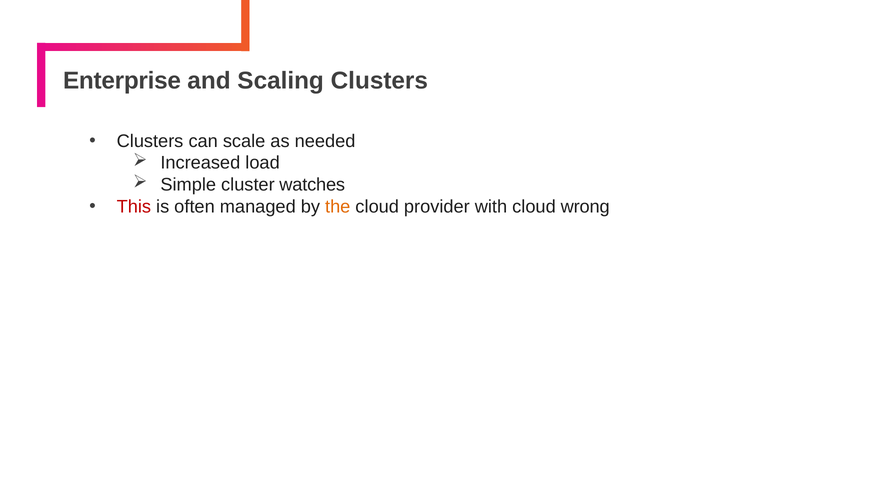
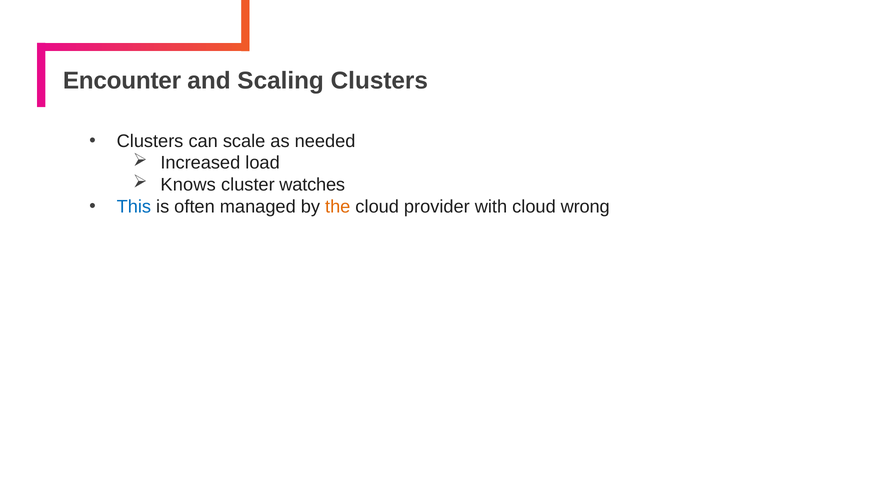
Enterprise: Enterprise -> Encounter (122, 81)
Simple: Simple -> Knows (188, 185)
This colour: red -> blue (134, 207)
